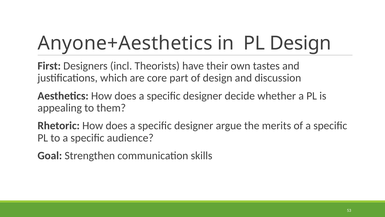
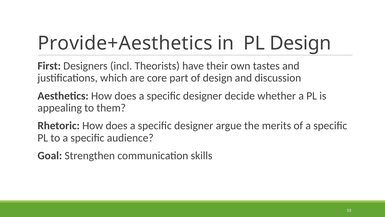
Anyone+Aesthetics: Anyone+Aesthetics -> Provide+Aesthetics (125, 43)
